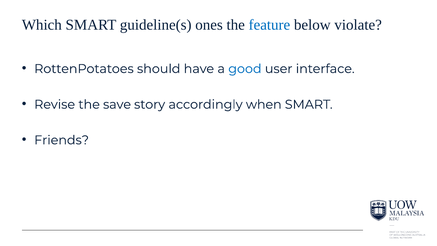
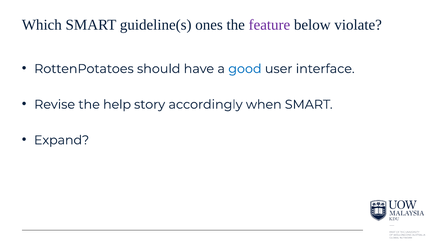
feature colour: blue -> purple (269, 25)
save: save -> help (117, 104)
Friends: Friends -> Expand (62, 140)
